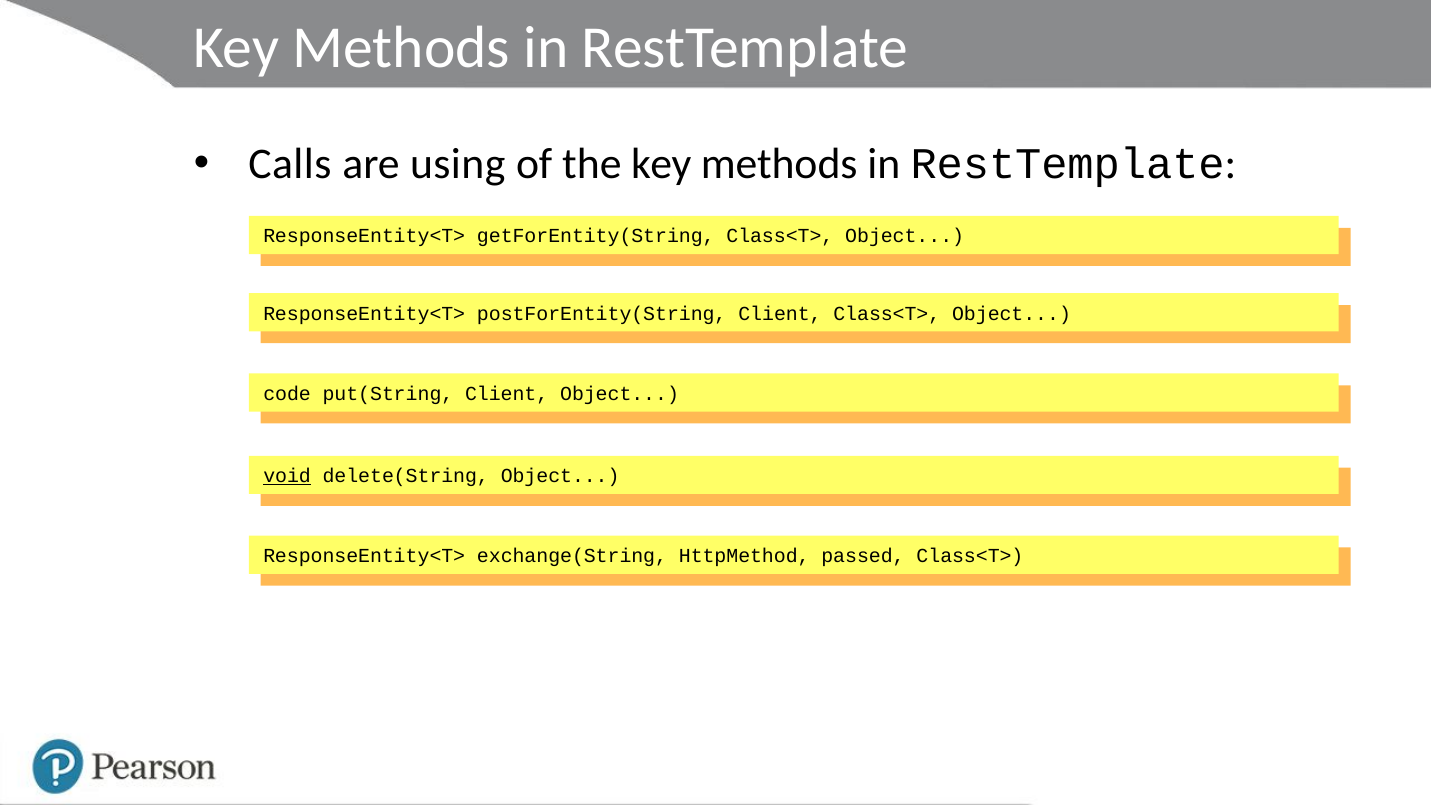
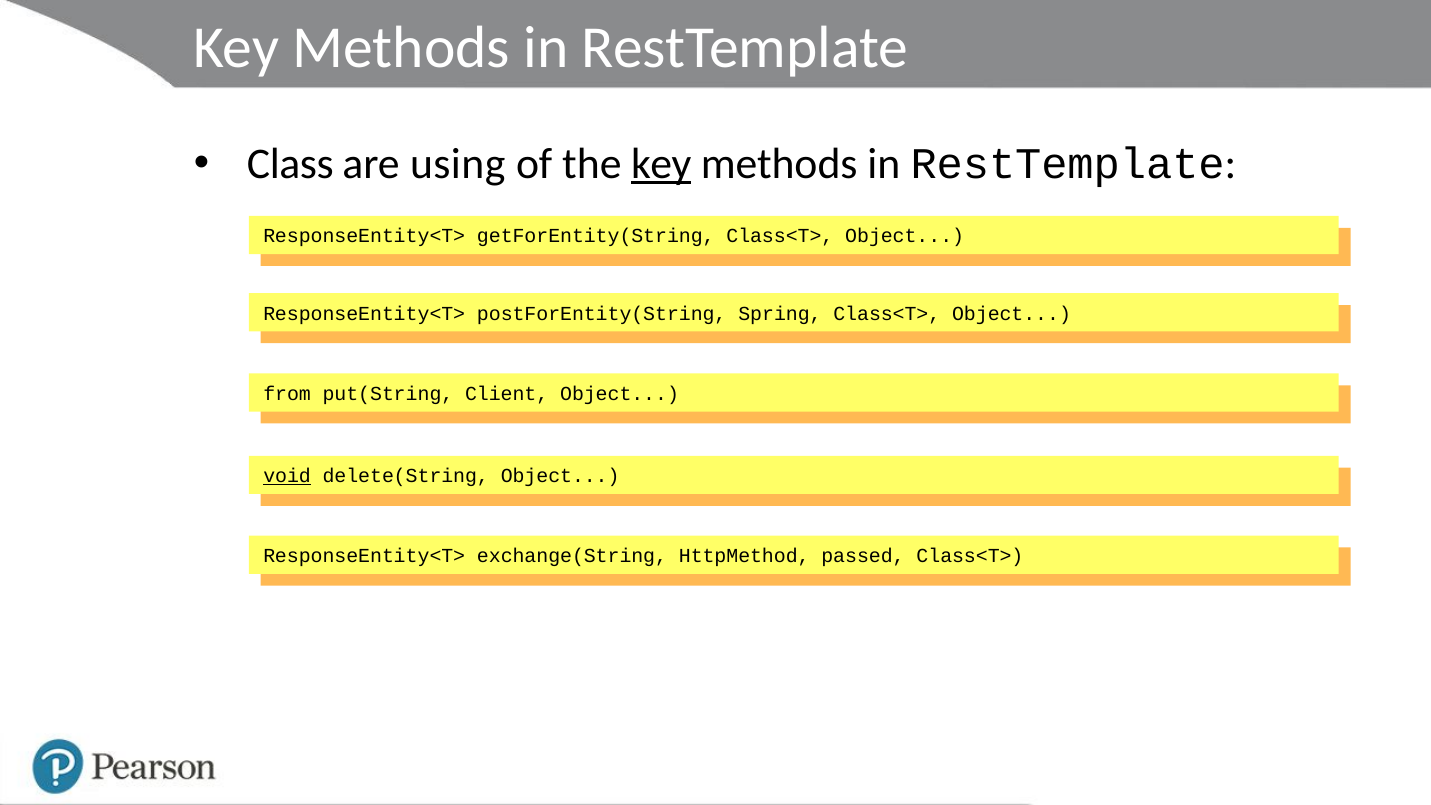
Calls: Calls -> Class (290, 164)
key underline: none -> present (661, 164)
Client: Client -> Spring (780, 314)
code: code -> from (287, 394)
